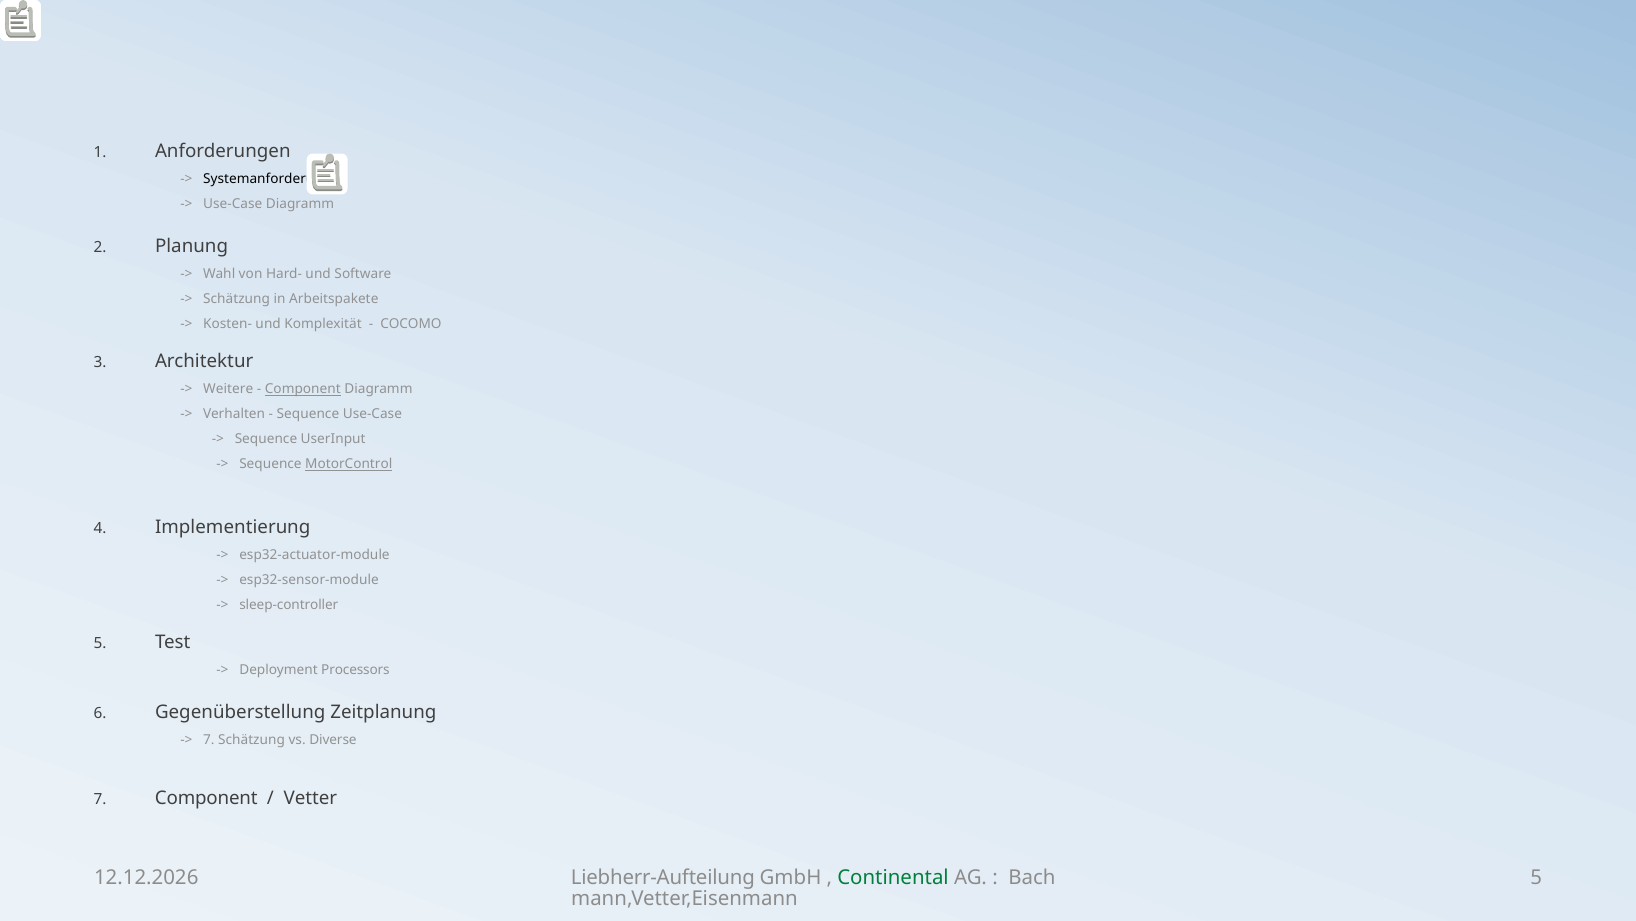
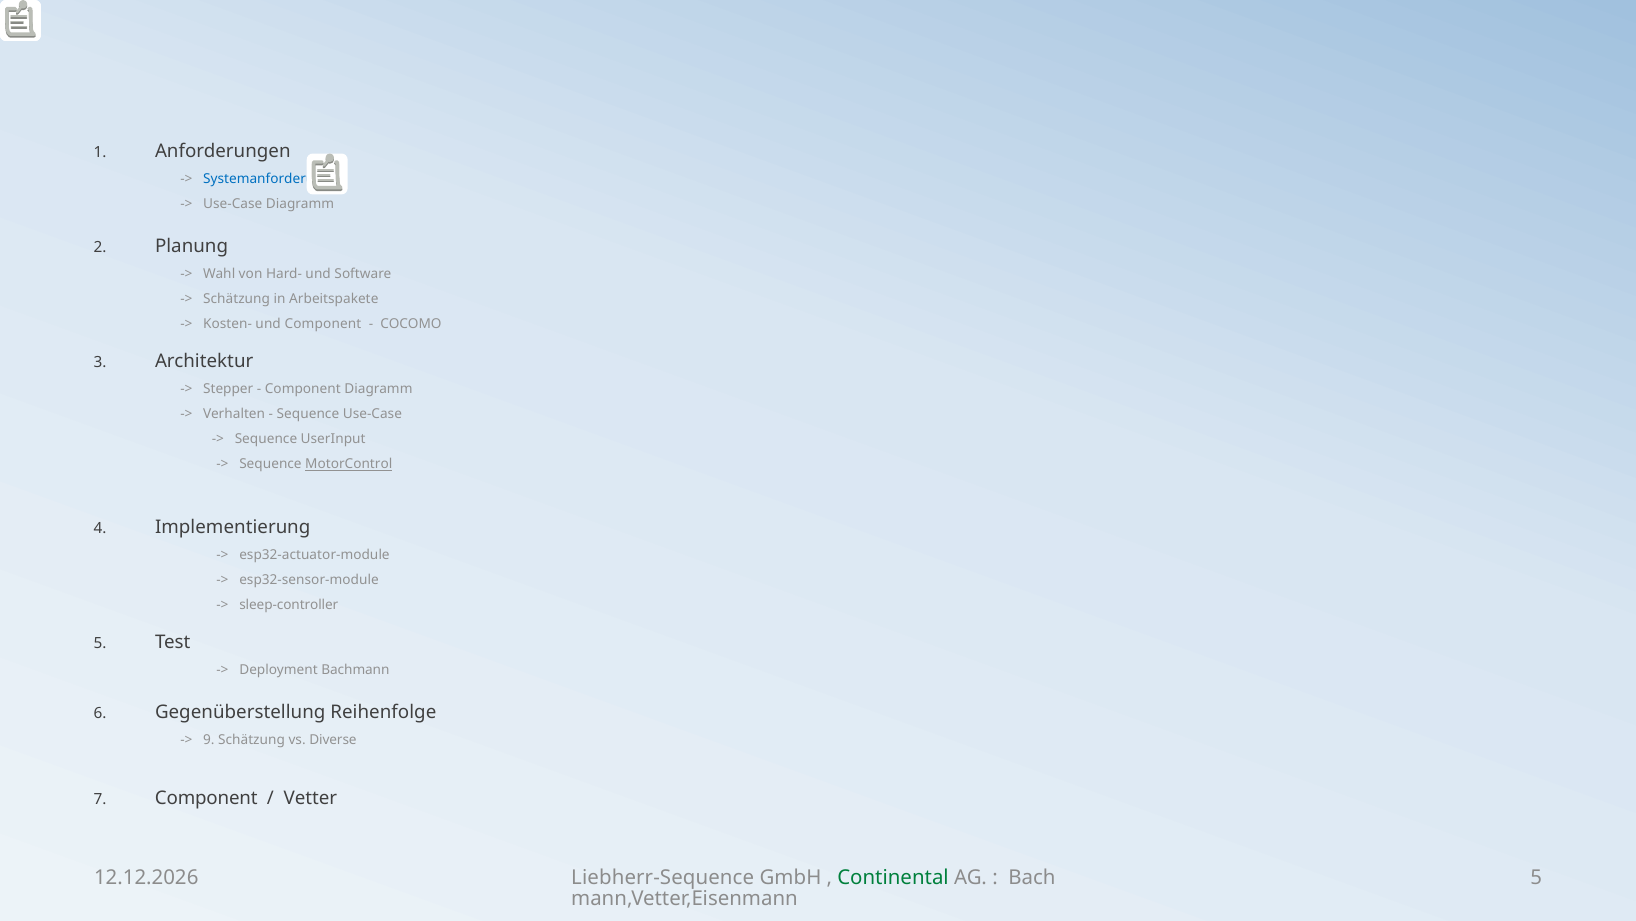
Systemanforderungen colour: black -> blue (275, 179)
und Komplexität: Komplexität -> Component (323, 324)
Weitere: Weitere -> Stepper (228, 389)
Component underline: present -> none (303, 389)
Processors: Processors -> Bachmann (355, 670)
Zeitplanung: Zeitplanung -> Reihenfolge (383, 712)
7: 7 -> 9 (209, 740)
Liebherr-Aufteilung: Liebherr-Aufteilung -> Liebherr-Sequence (663, 877)
